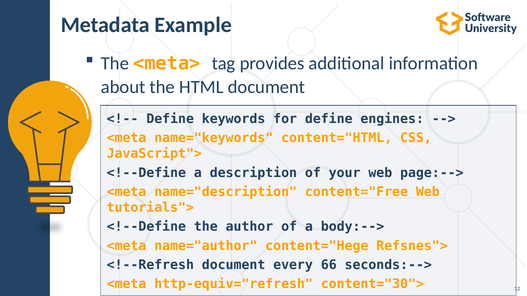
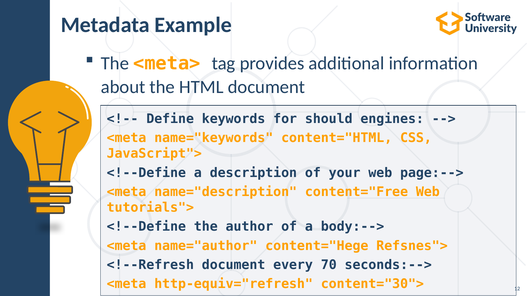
for define: define -> should (329, 119)
66: 66 -> 70 (329, 265)
